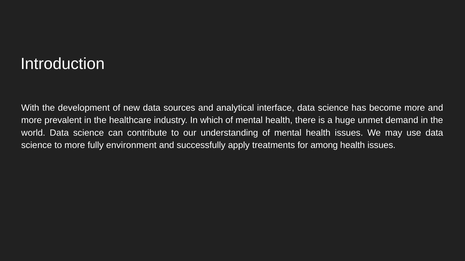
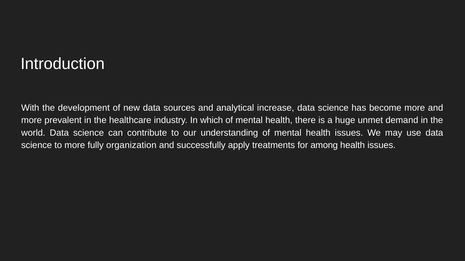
interface: interface -> increase (276, 108)
environment: environment -> organization (131, 146)
